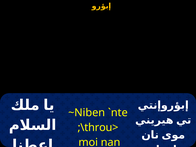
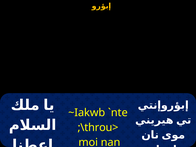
~Niben: ~Niben -> ~Iakwb (87, 113)
